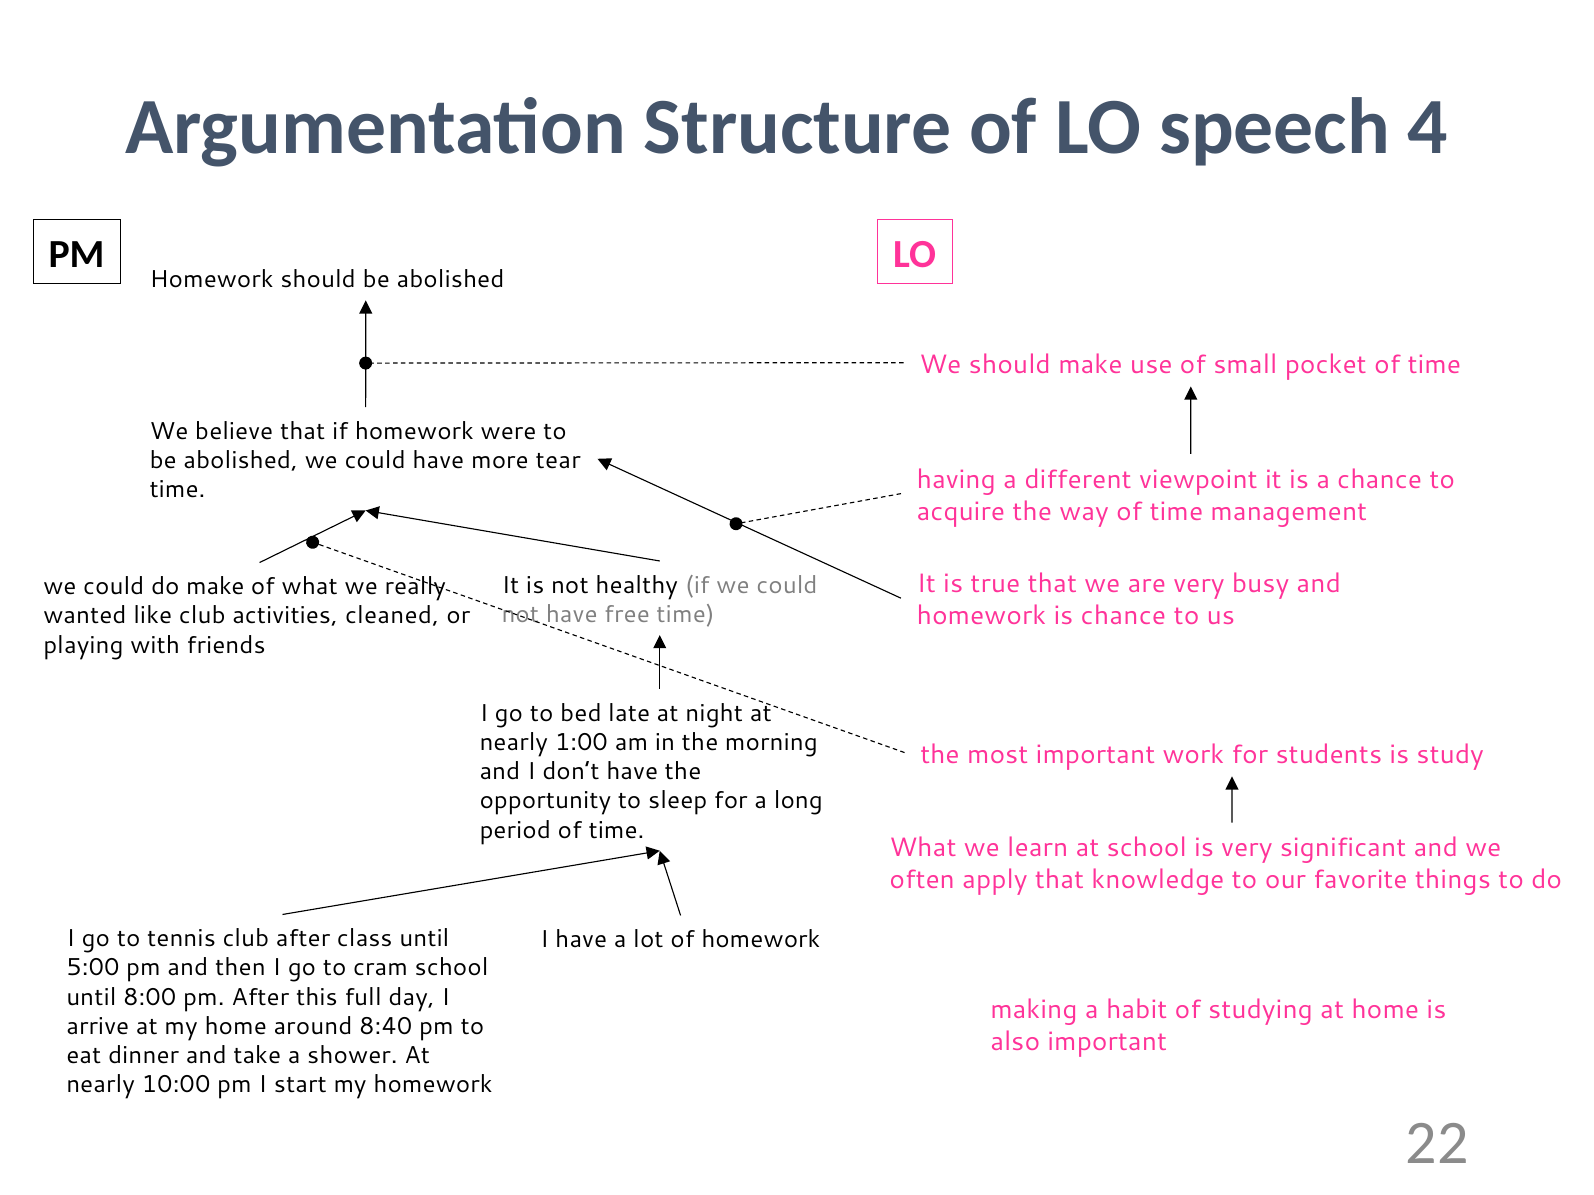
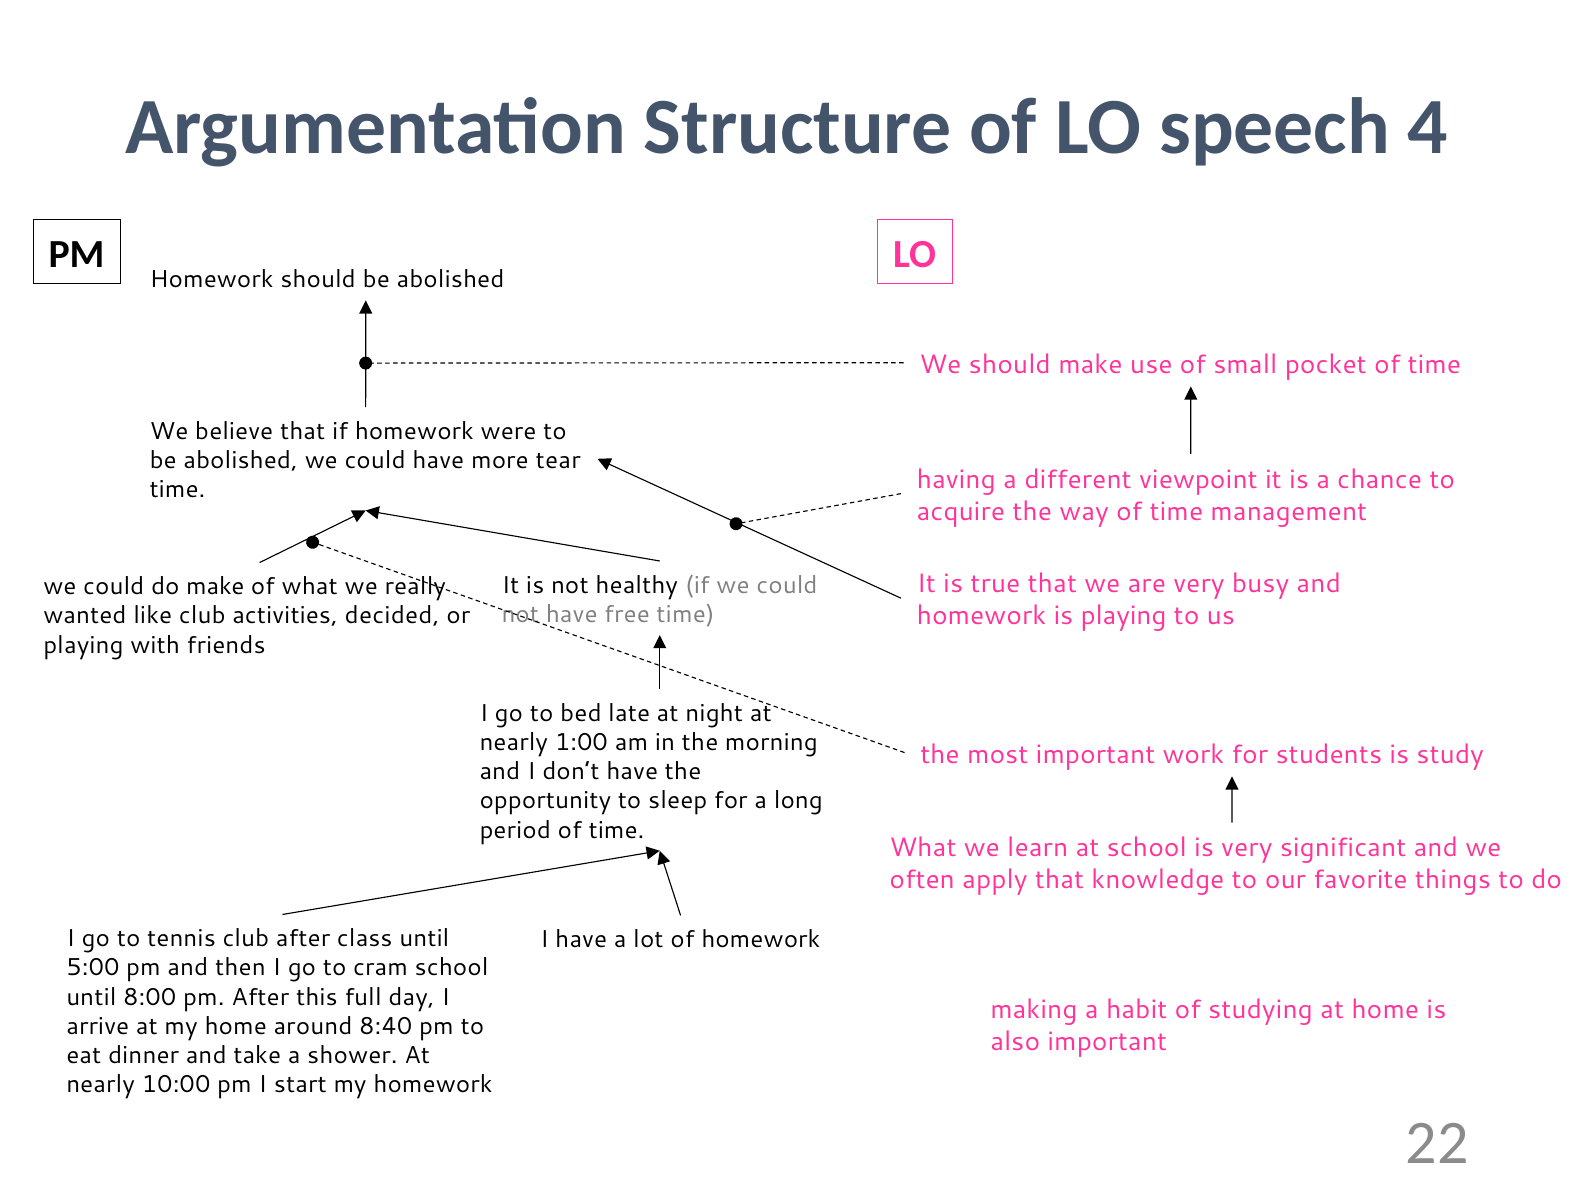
is chance: chance -> playing (1124, 616)
cleaned: cleaned -> decided (392, 616)
